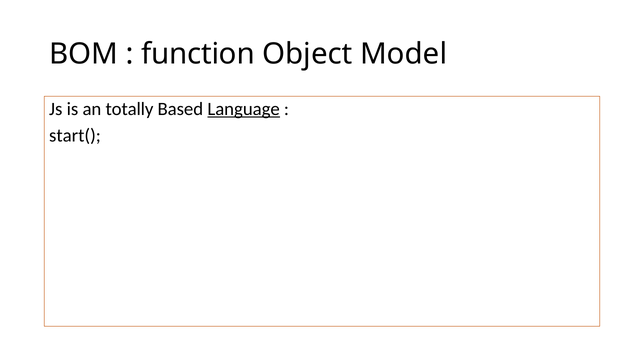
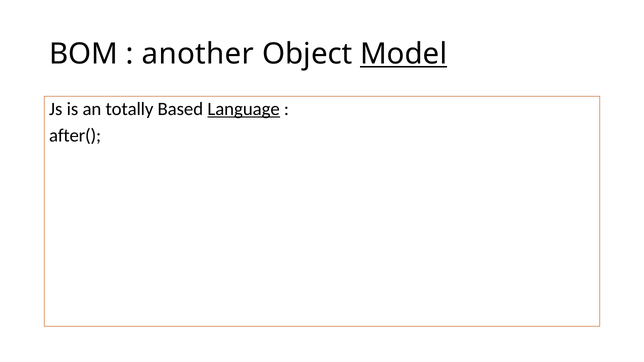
function: function -> another (198, 54)
Model underline: none -> present (404, 54)
start(: start( -> after( (75, 136)
